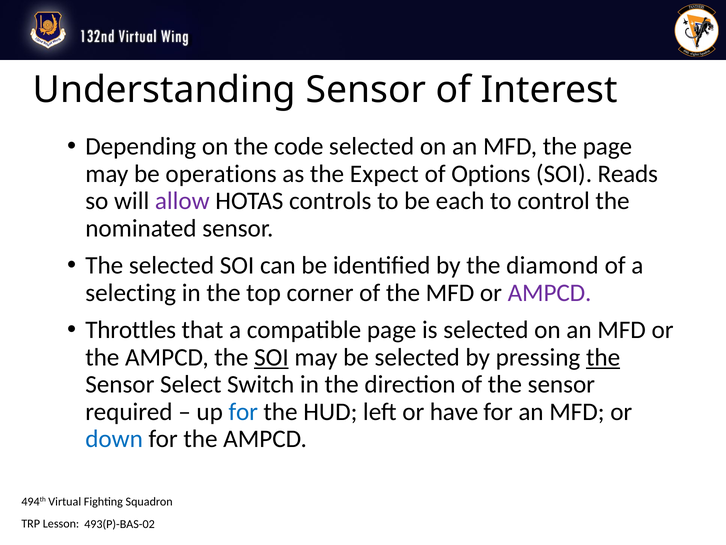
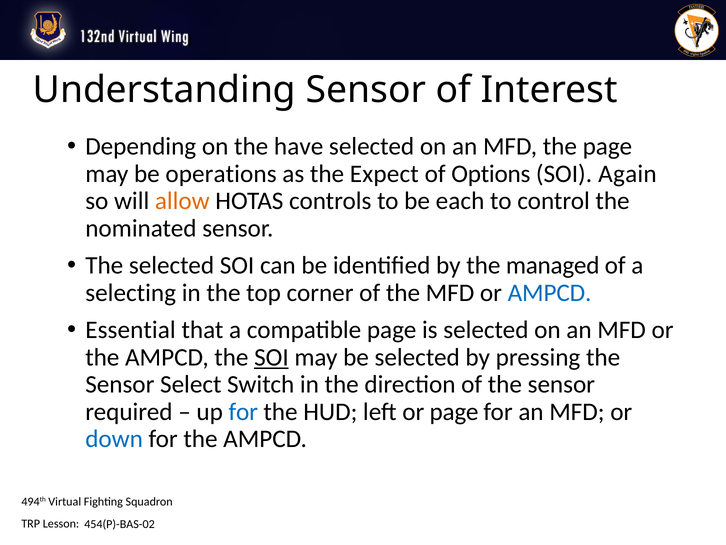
code: code -> have (299, 146)
Reads: Reads -> Again (627, 174)
allow colour: purple -> orange (182, 201)
diamond: diamond -> managed (553, 265)
AMPCD colour: purple -> blue (550, 292)
Throttles: Throttles -> Essential (131, 330)
the underline: present -> none (603, 357)
or have: have -> page (454, 411)
493(P)-BAS-02: 493(P)-BAS-02 -> 454(P)-BAS-02 (120, 524)
